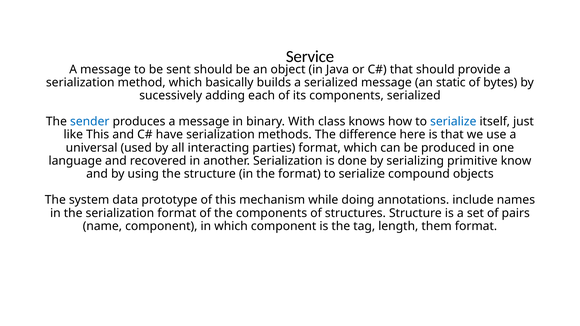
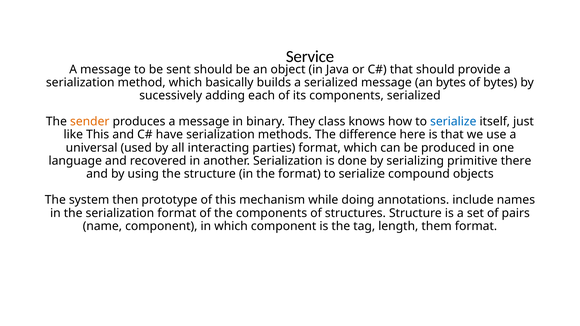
an static: static -> bytes (451, 83)
sender colour: blue -> orange (90, 122)
With: With -> They (302, 122)
know: know -> there (516, 161)
data: data -> then (125, 200)
